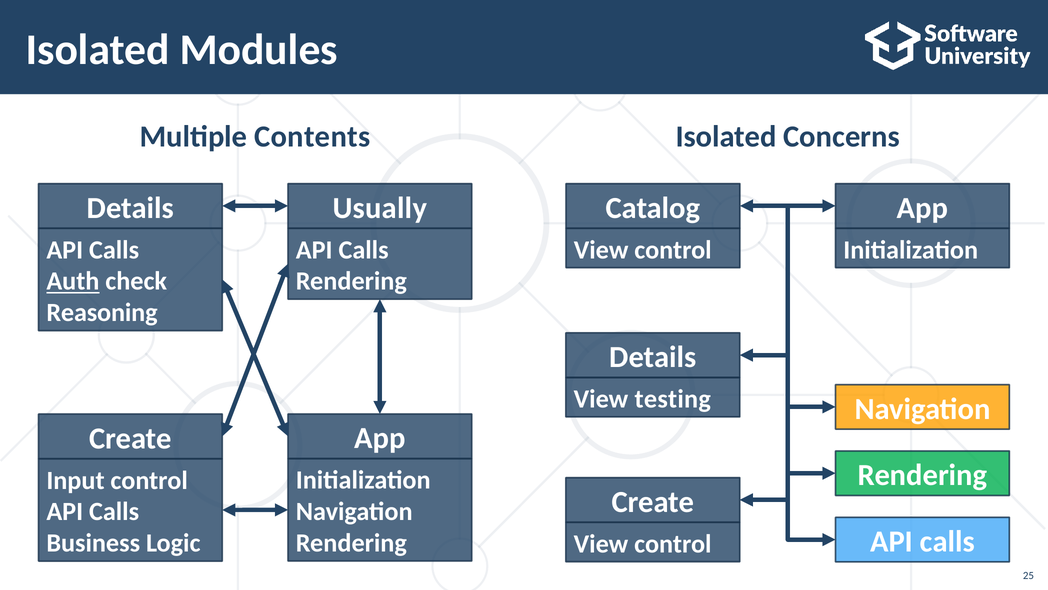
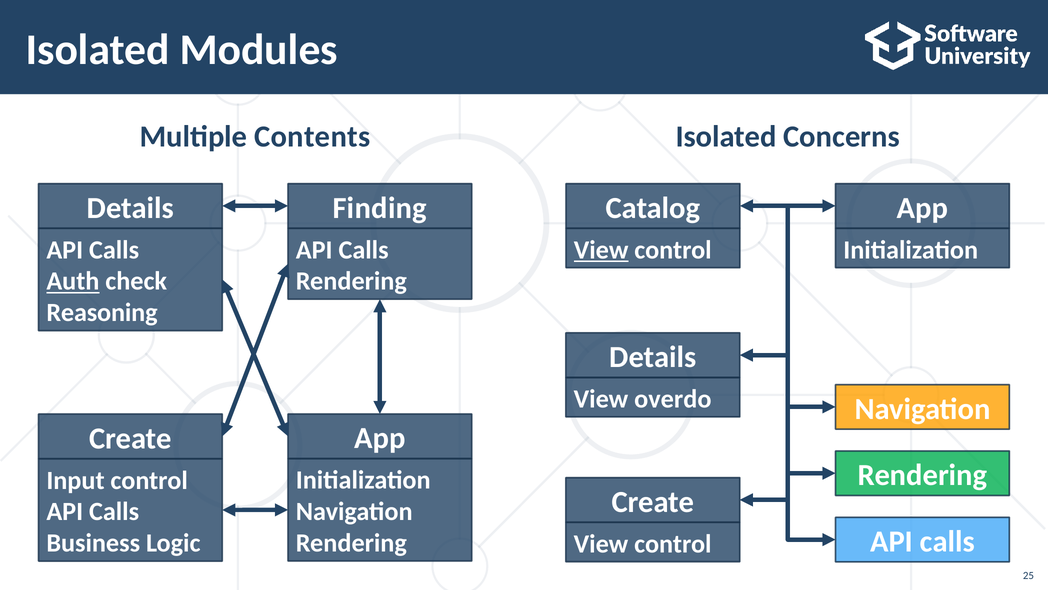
Usually: Usually -> Finding (380, 208)
View underline: none -> present (601, 250)
testing: testing -> overdo (673, 399)
